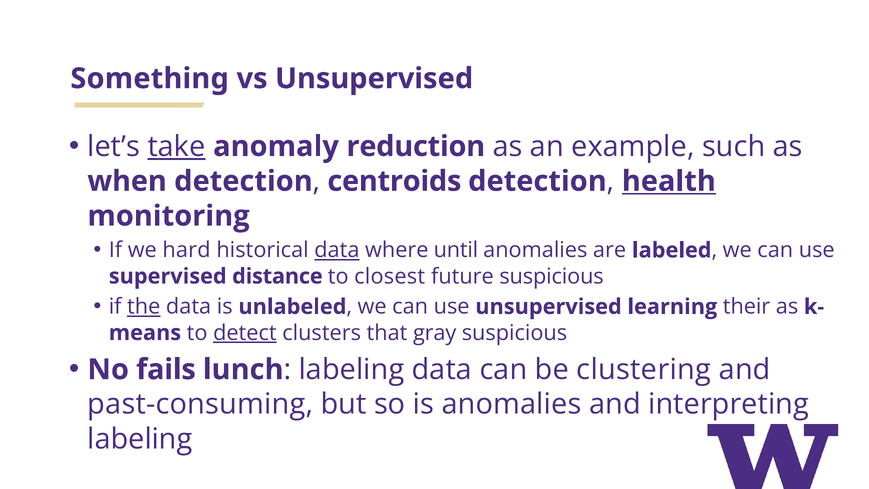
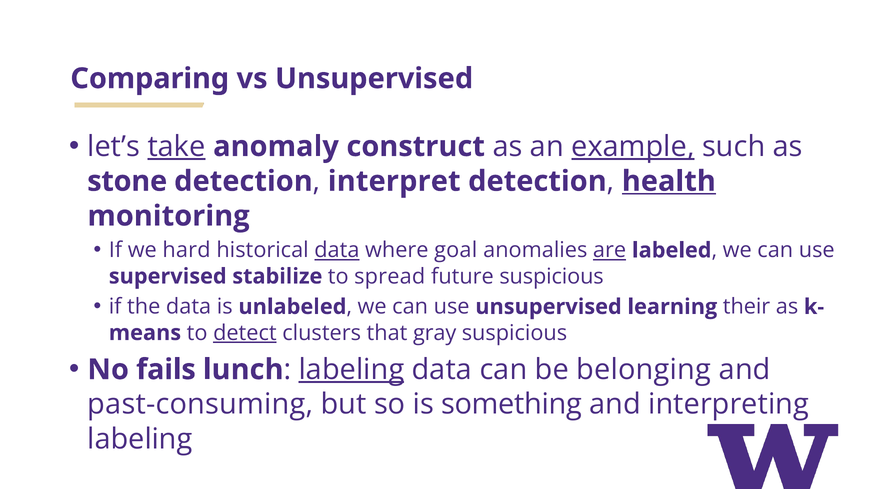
Something: Something -> Comparing (150, 79)
reduction: reduction -> construct (416, 146)
example underline: none -> present (633, 146)
when: when -> stone (127, 181)
centroids: centroids -> interpret (394, 181)
until: until -> goal (456, 250)
are underline: none -> present (610, 250)
distance: distance -> stabilize (277, 276)
closest: closest -> spread (390, 276)
the underline: present -> none (144, 307)
labeling underline: none -> present (351, 369)
clustering: clustering -> belonging (644, 369)
is anomalies: anomalies -> something (512, 404)
